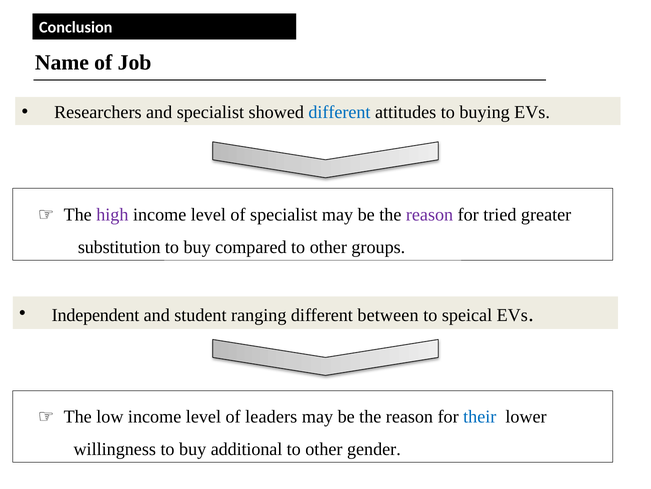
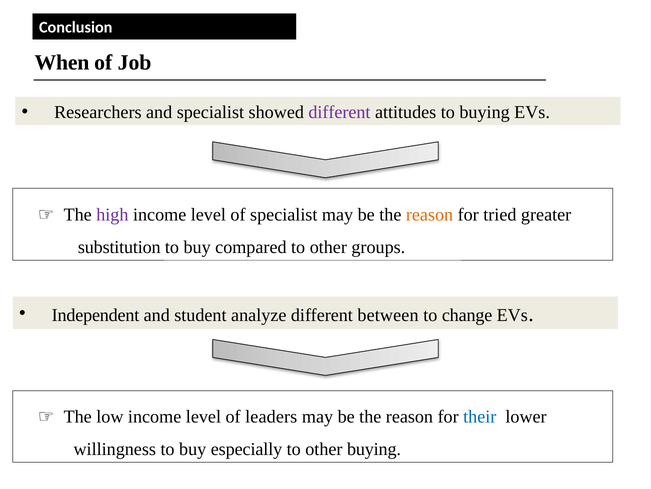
Name: Name -> When (62, 63)
different colour: blue -> purple (339, 112)
reason colour: purple -> orange (430, 214)
ranging: ranging -> analyze (259, 315)
speical: speical -> change (467, 315)
additional: additional -> especially (247, 449)
other gender: gender -> buying (374, 449)
